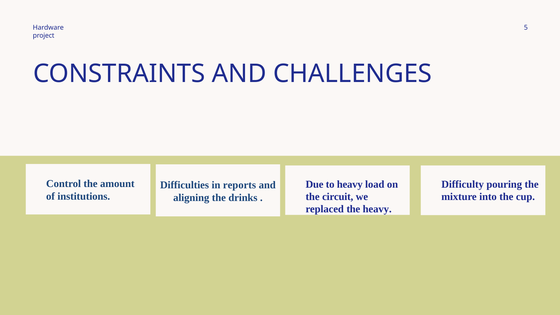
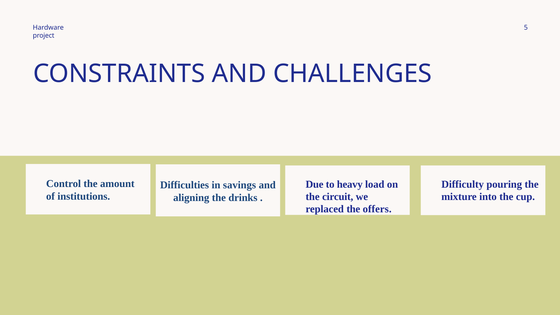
reports: reports -> savings (240, 185)
the heavy: heavy -> offers (377, 209)
